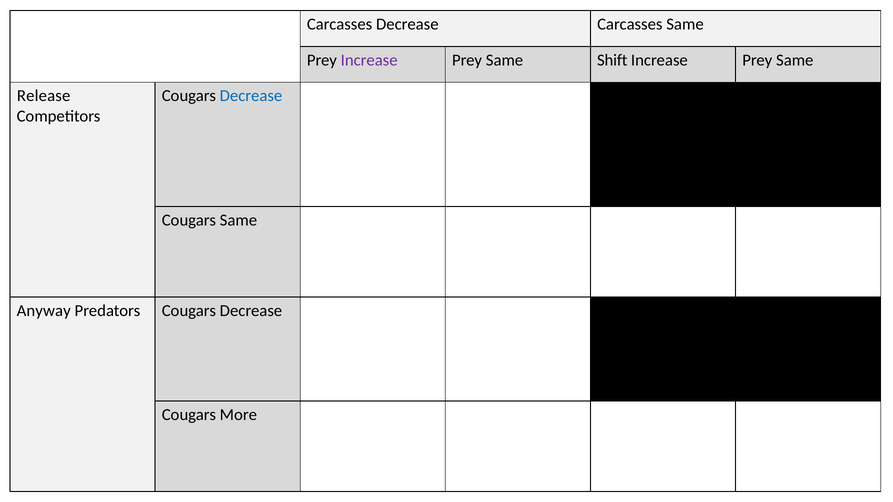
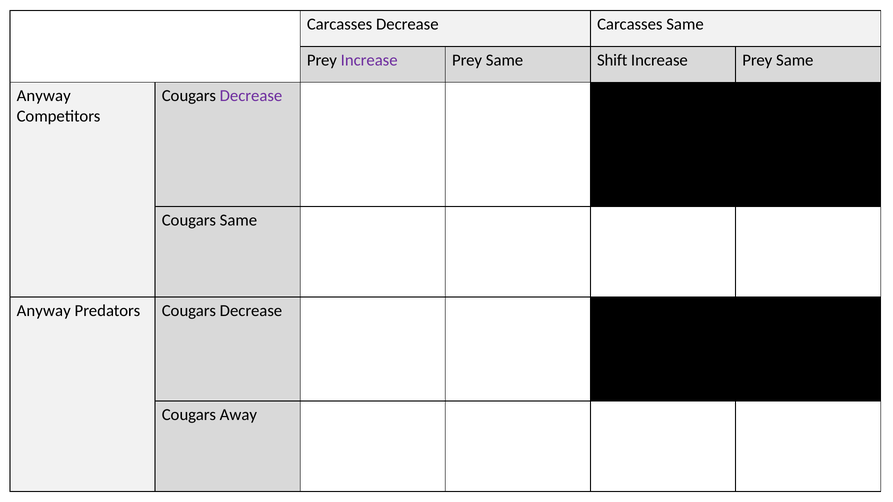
Release: Release -> Anyway (44, 96)
Decrease colour: blue -> purple (251, 96)
More: More -> Away (238, 415)
